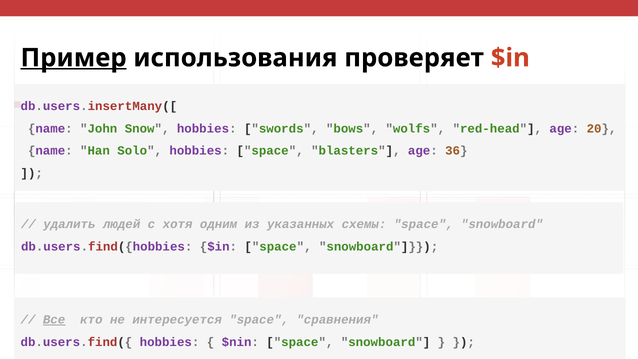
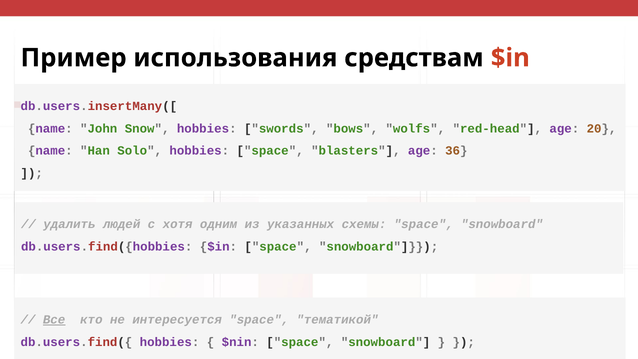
Пример underline: present -> none (74, 58)
проверяет: проверяет -> средствам (414, 58)
сравнения: сравнения -> тематикой (337, 320)
